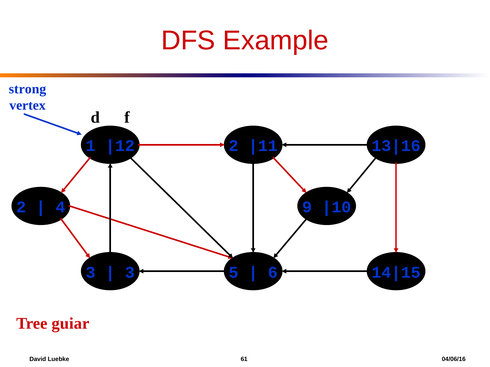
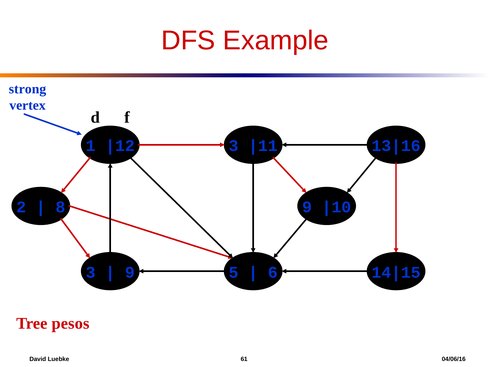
2: 2 -> 3 (234, 146)
4: 4 -> 8 (60, 207)
3: 3 -> 9 (130, 273)
guiar: guiar -> pesos (70, 324)
